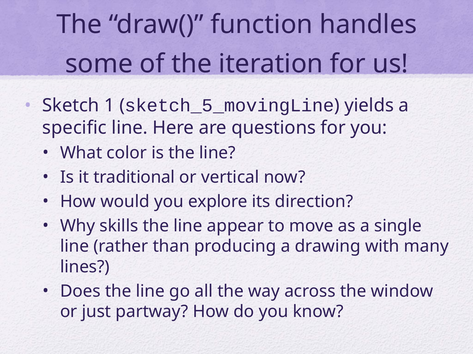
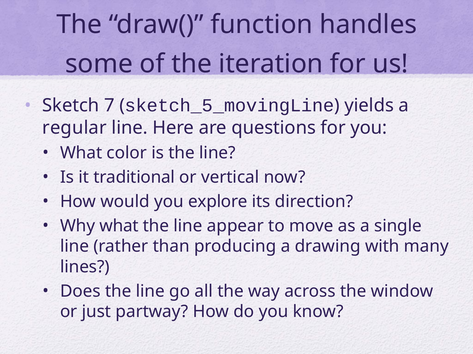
1: 1 -> 7 (109, 106)
specific: specific -> regular (74, 128)
Why skills: skills -> what (119, 226)
